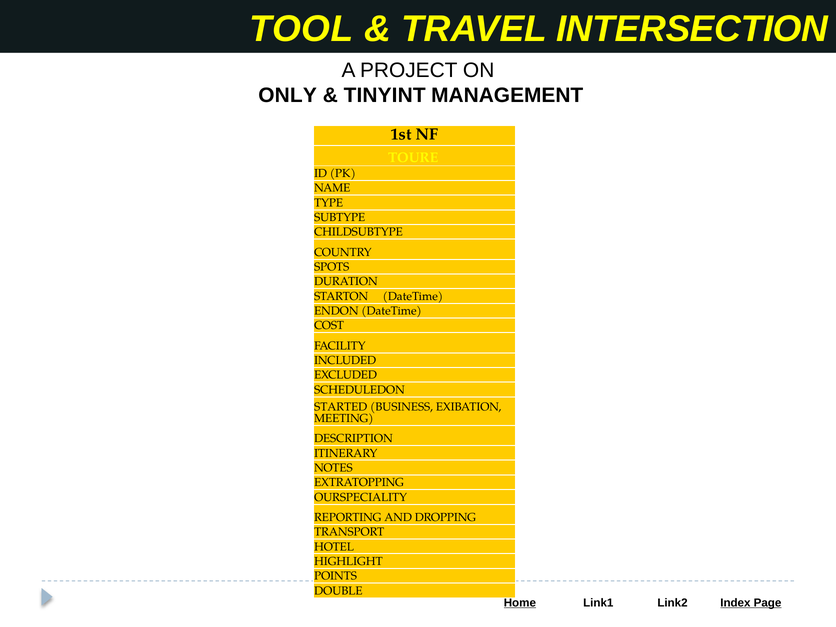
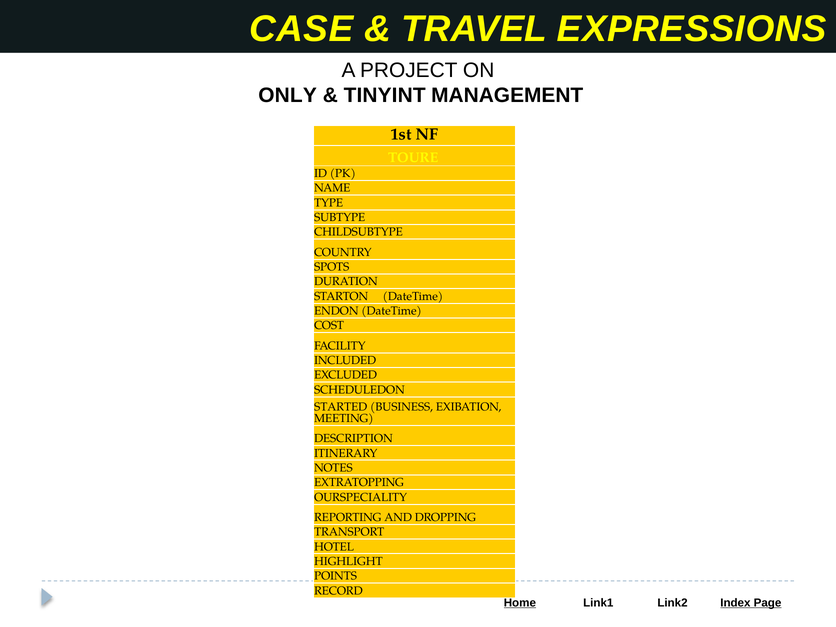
TOOL: TOOL -> CASE (301, 29)
INTERSECTION: INTERSECTION -> EXPRESSIONS (692, 29)
DOUBLE: DOUBLE -> RECORD (338, 591)
